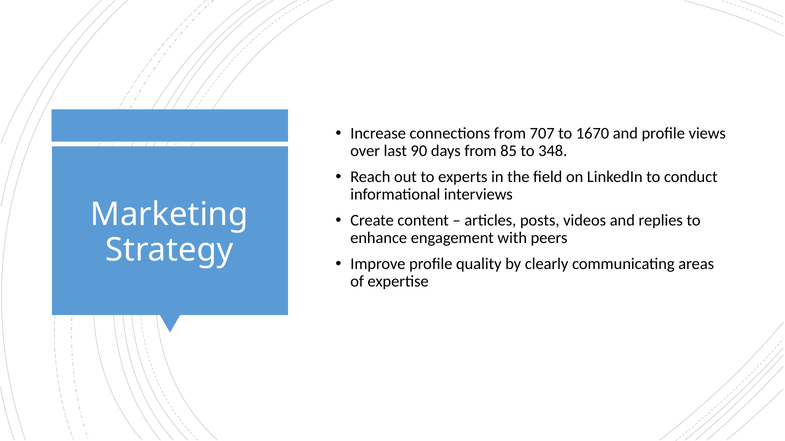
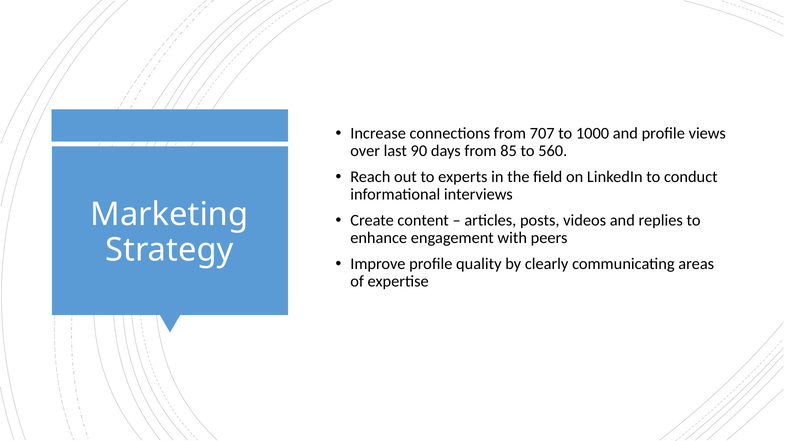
1670: 1670 -> 1000 (593, 134)
348: 348 -> 560 (553, 151)
